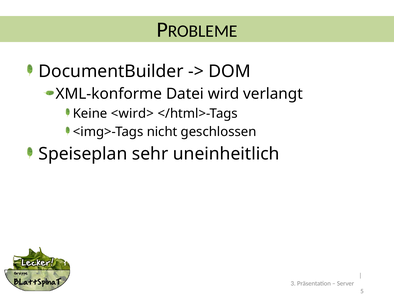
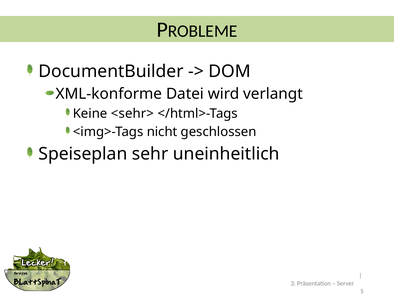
<wird>: <wird> -> <sehr> (132, 114)
